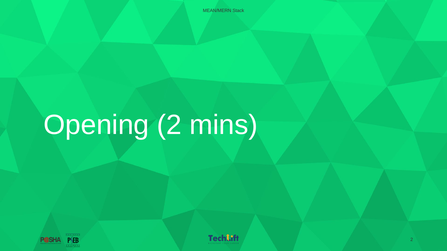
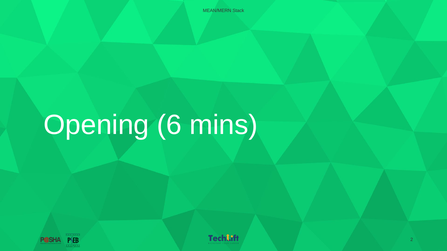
Opening 2: 2 -> 6 (169, 125)
